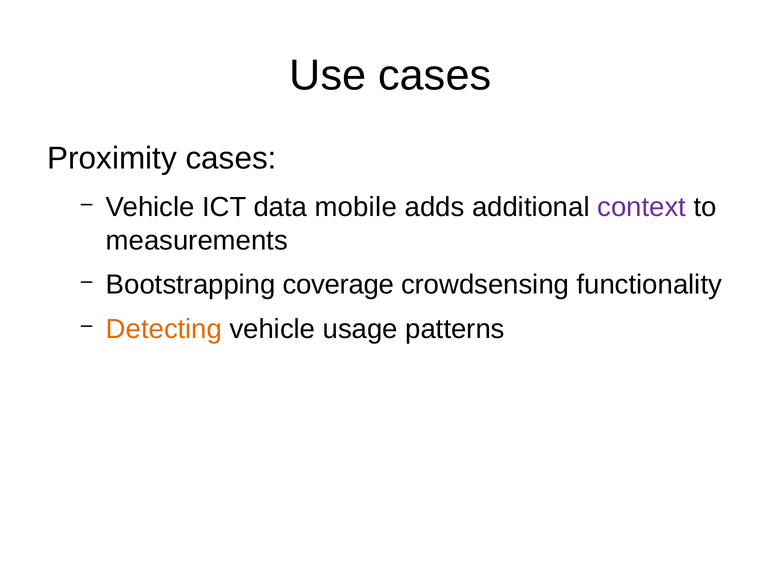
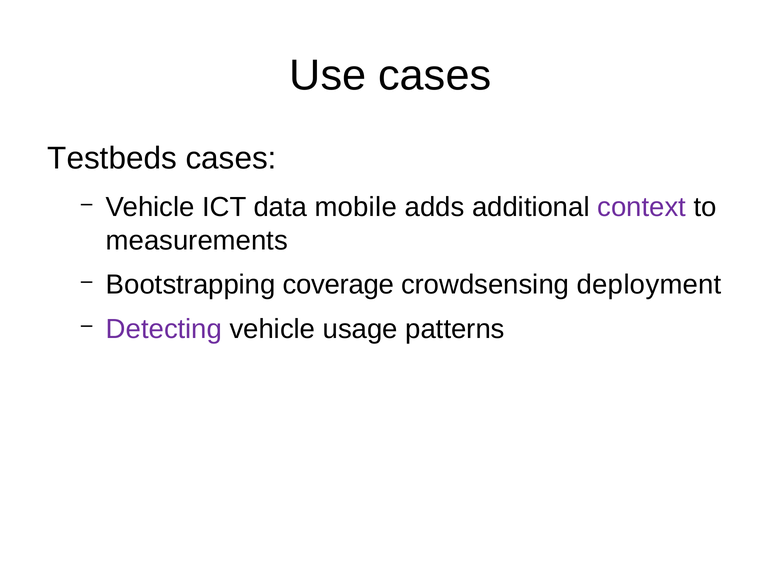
Proximity: Proximity -> Testbeds (112, 158)
functionality: functionality -> deployment (649, 285)
Detecting colour: orange -> purple (164, 329)
